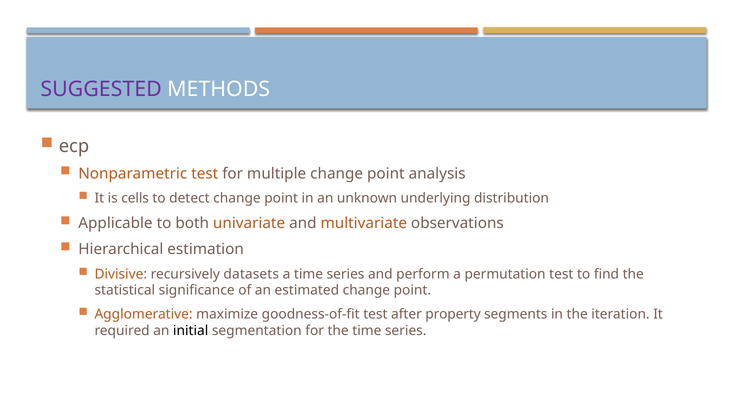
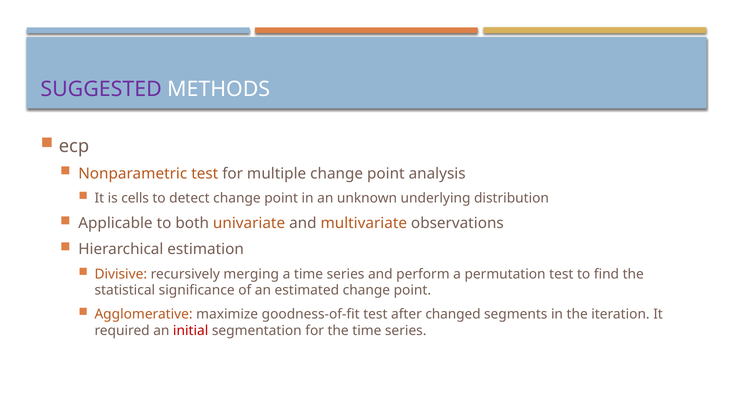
datasets: datasets -> merging (251, 274)
property: property -> changed (453, 315)
initial colour: black -> red (191, 331)
